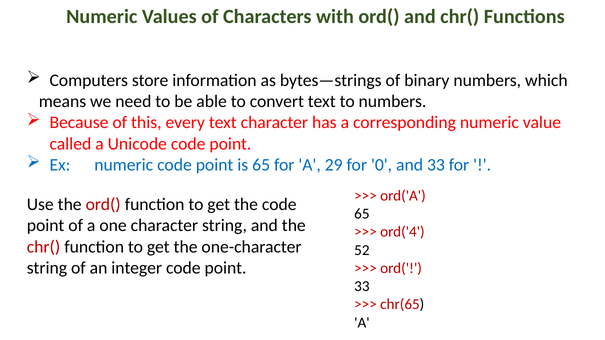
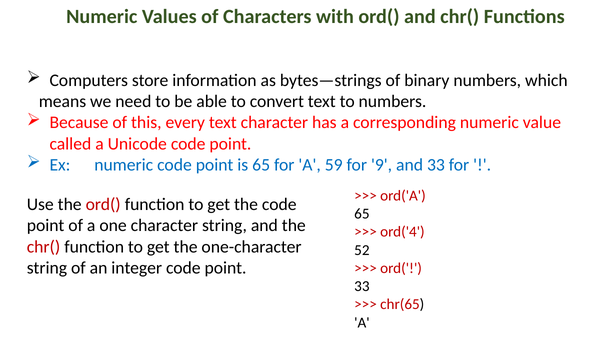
29: 29 -> 59 (334, 165)
0: 0 -> 9 (382, 165)
